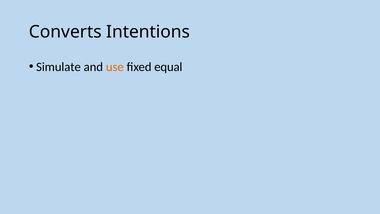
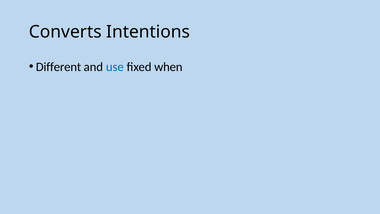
Simulate: Simulate -> Different (59, 67)
use colour: orange -> blue (115, 67)
equal: equal -> when (168, 67)
